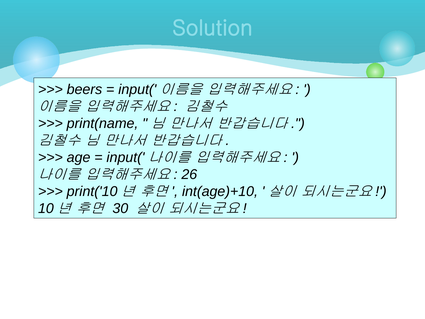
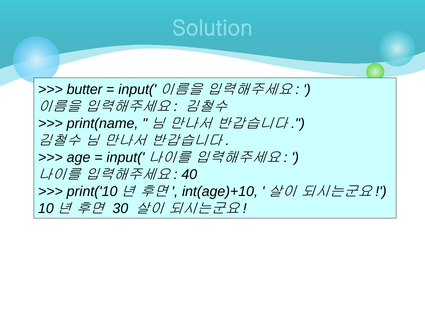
beers: beers -> butter (85, 89)
26: 26 -> 40 (189, 174)
